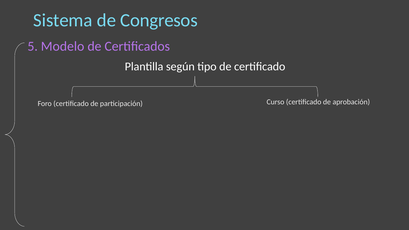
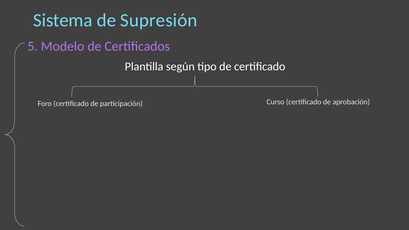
Congresos: Congresos -> Supresión (159, 20)
